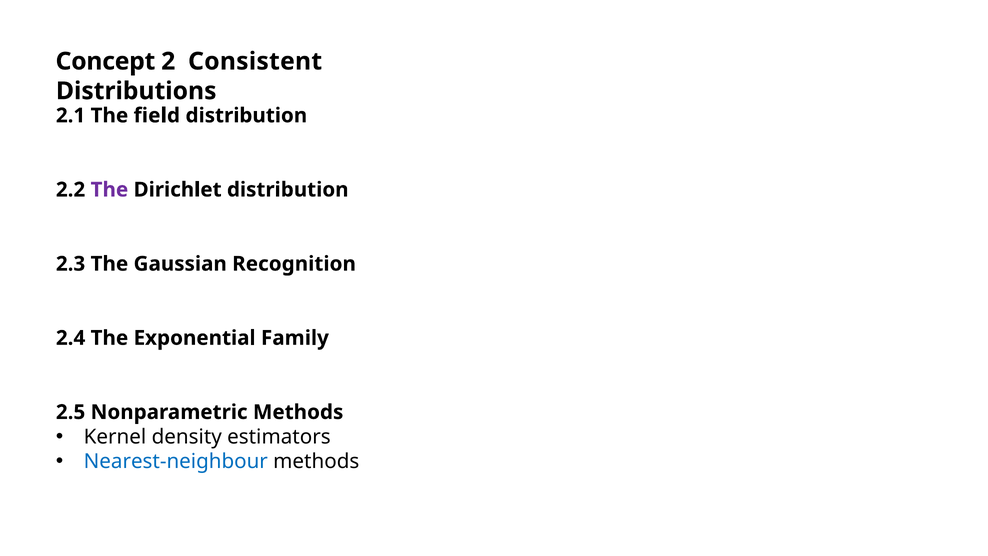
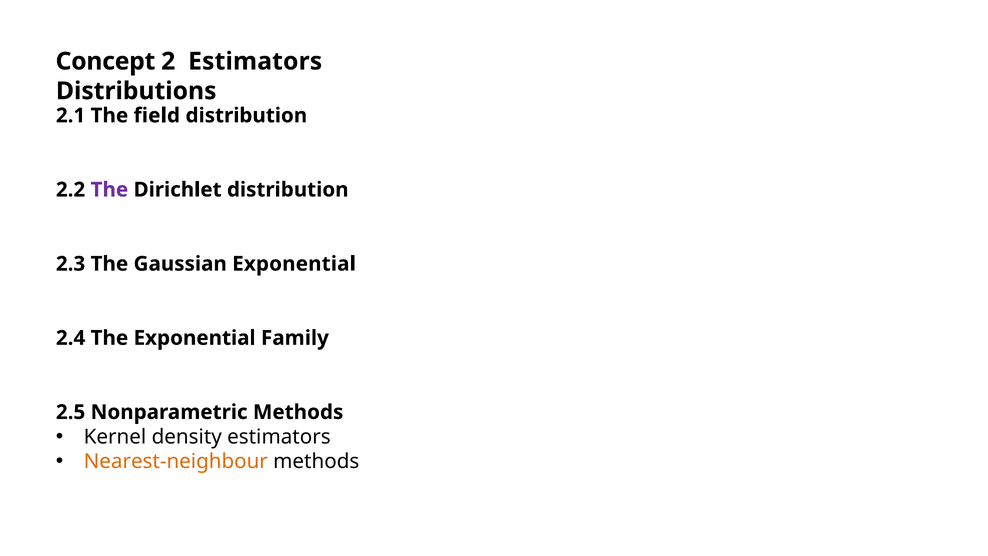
2 Consistent: Consistent -> Estimators (255, 61)
Gaussian Recognition: Recognition -> Exponential (294, 264)
Nearest-neighbour colour: blue -> orange (176, 461)
